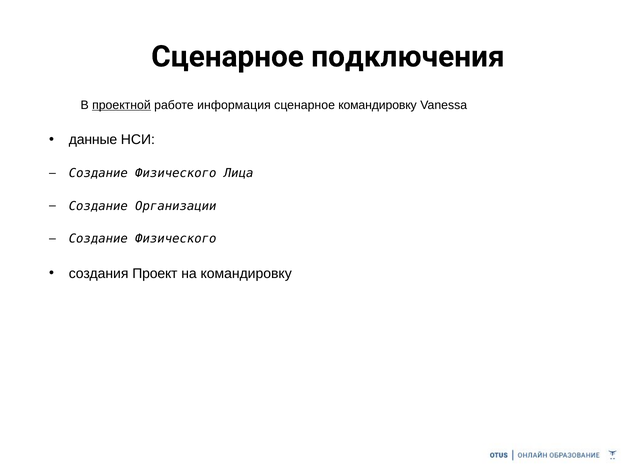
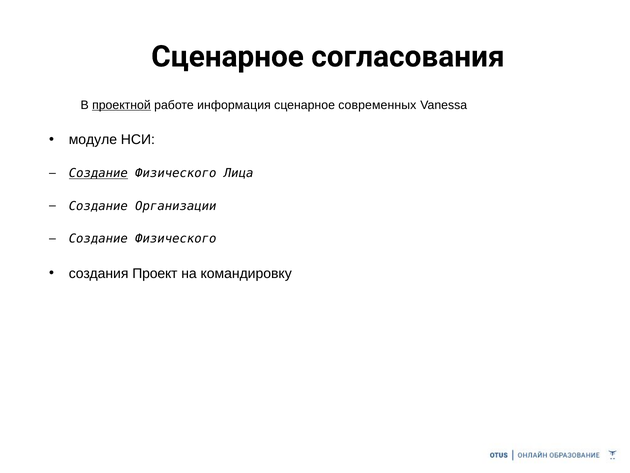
подключения: подключения -> согласования (408, 57)
сценарное командировку: командировку -> современных (377, 105)
данные: данные -> модуле (93, 140)
Создание underline: none -> present (98, 173)
